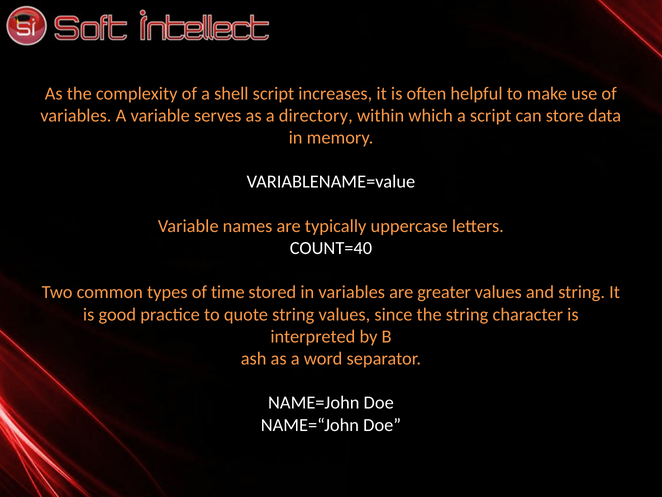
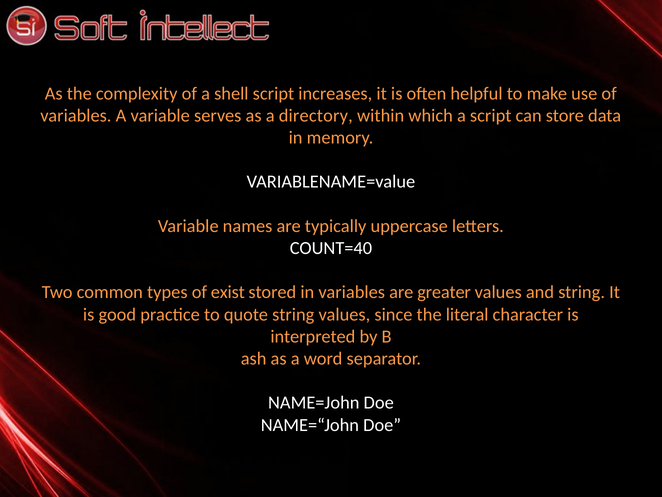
time: time -> exist (228, 292)
the string: string -> literal (467, 314)
